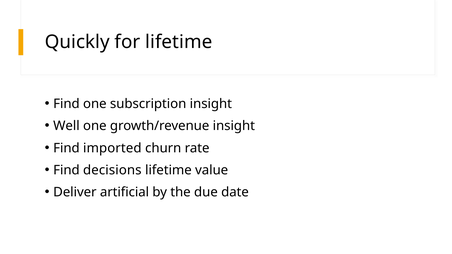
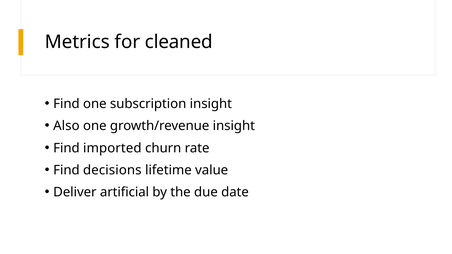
Quickly: Quickly -> Metrics (77, 42)
for lifetime: lifetime -> cleaned (179, 42)
Well: Well -> Also (66, 126)
